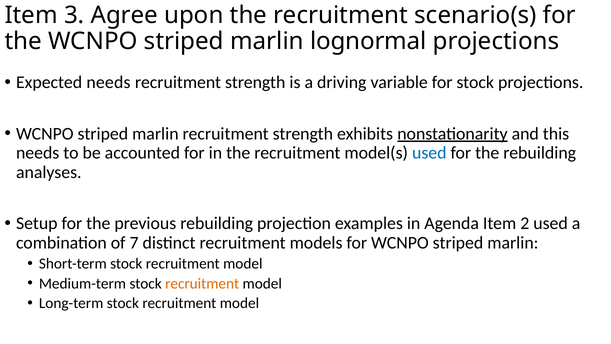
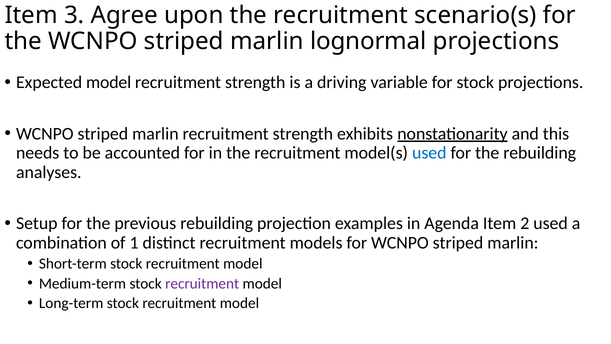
Expected needs: needs -> model (109, 82)
7: 7 -> 1 (134, 242)
recruitment colour: orange -> purple (202, 283)
